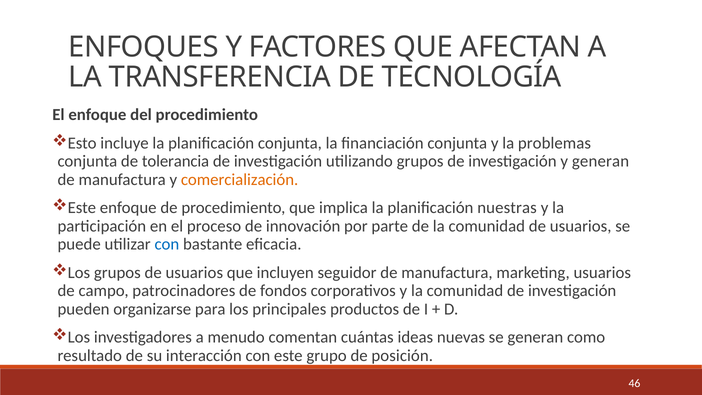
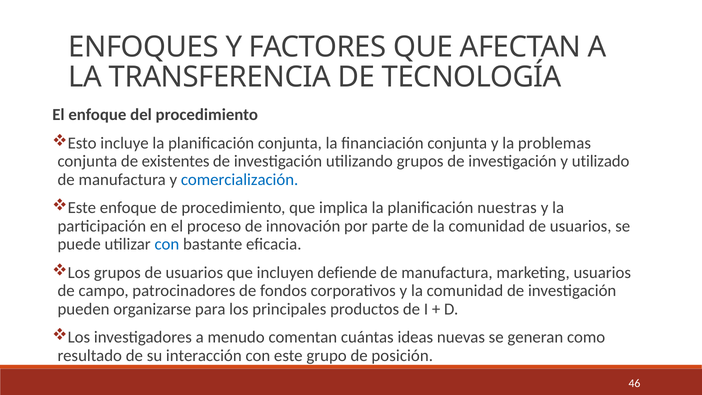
tolerancia: tolerancia -> existentes (176, 161)
y generan: generan -> utilizado (601, 161)
comercialización colour: orange -> blue (240, 179)
seguidor: seguidor -> defiende (347, 273)
